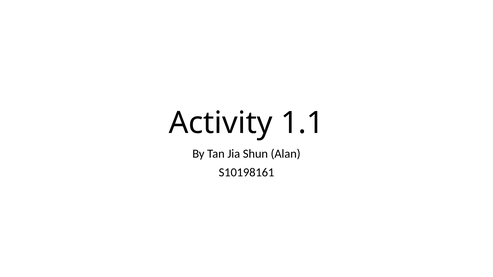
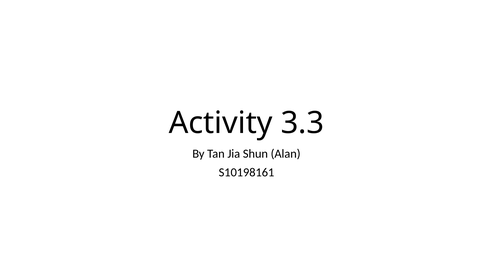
1.1: 1.1 -> 3.3 (302, 123)
